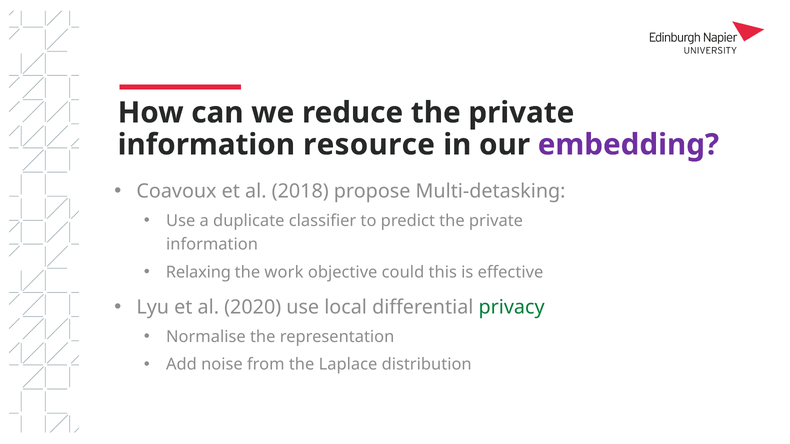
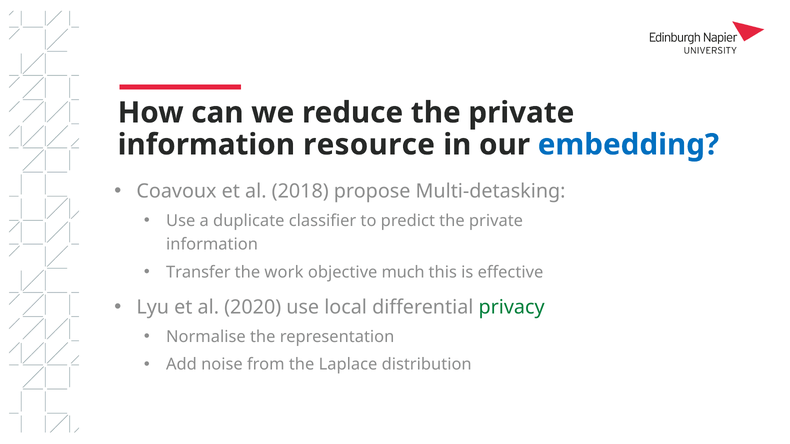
embedding colour: purple -> blue (628, 145)
Relaxing: Relaxing -> Transfer (198, 273)
could: could -> much (403, 273)
